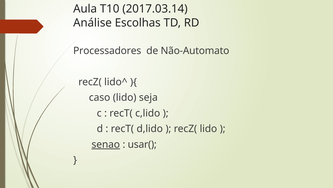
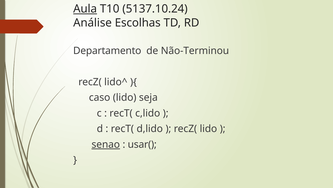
Aula underline: none -> present (85, 9)
2017.03.14: 2017.03.14 -> 5137.10.24 (155, 9)
Processadores: Processadores -> Departamento (107, 51)
Não-Automato: Não-Automato -> Não-Terminou (195, 51)
